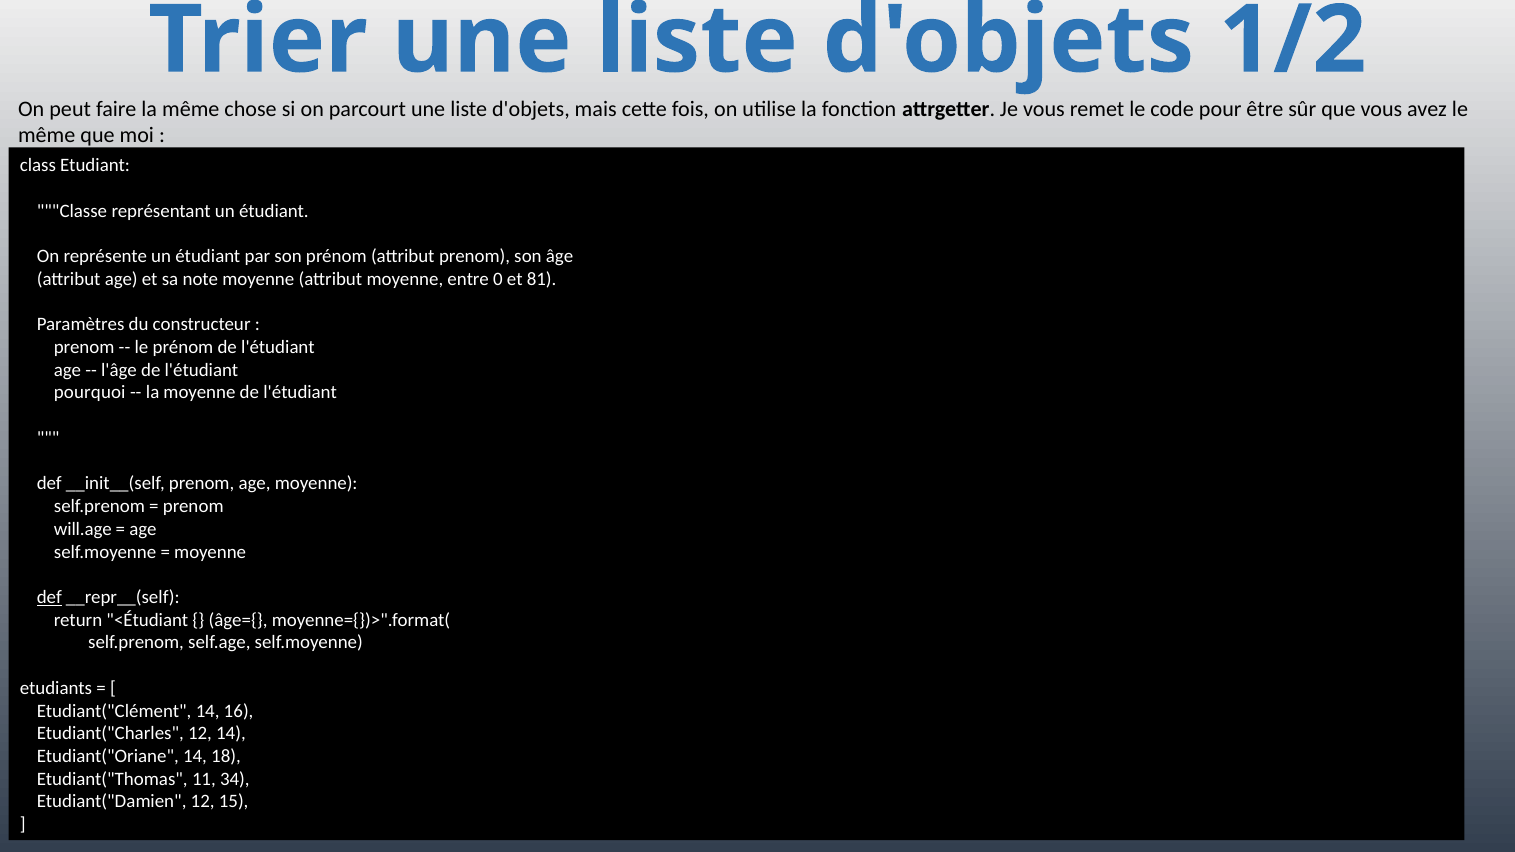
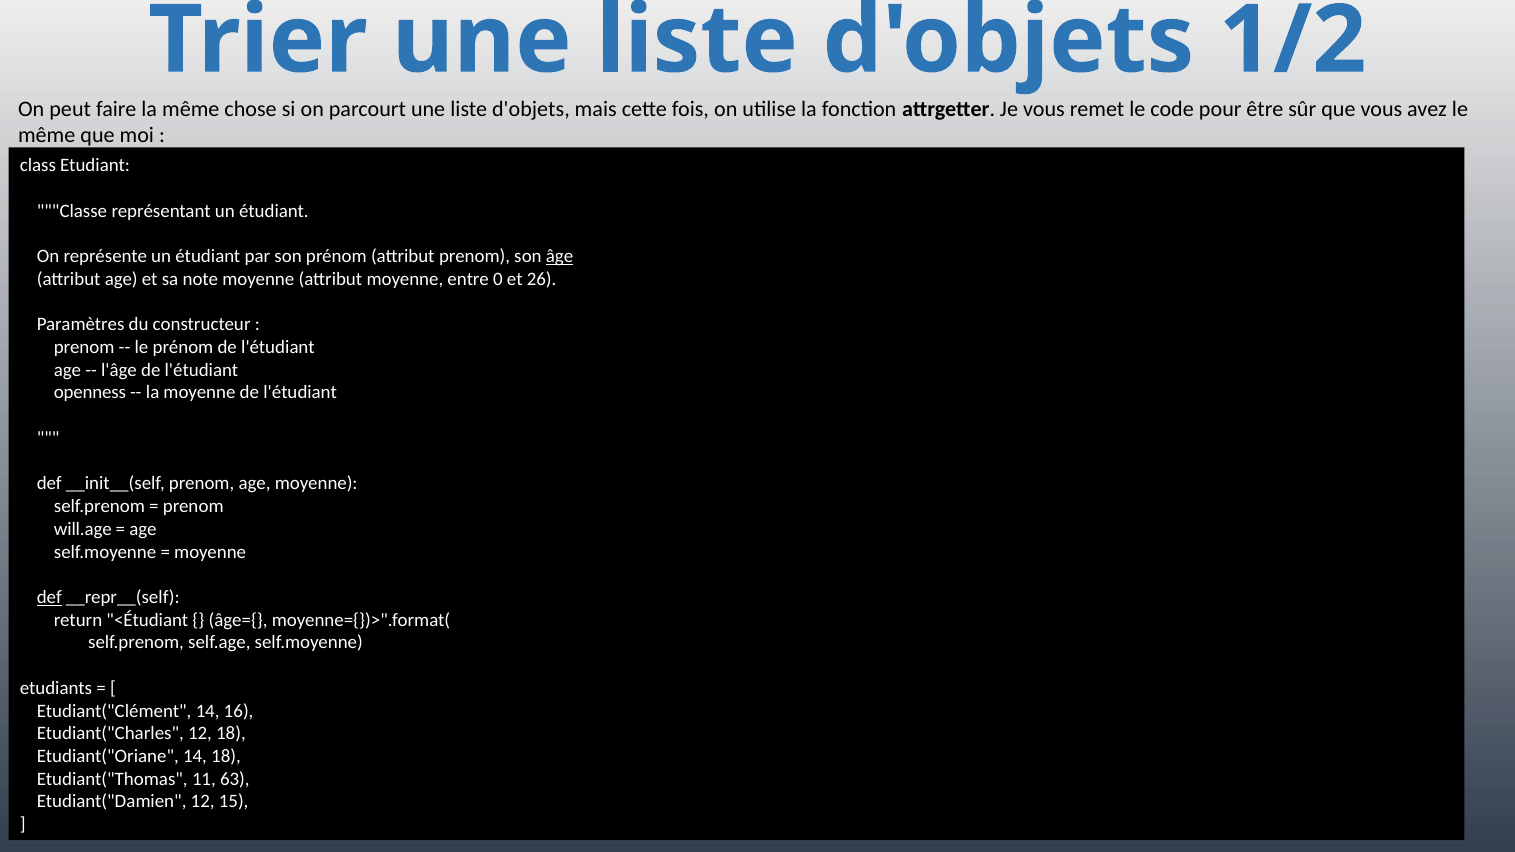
âge underline: none -> present (559, 256)
81: 81 -> 26 (542, 279)
pourquoi: pourquoi -> openness (90, 393)
12 14: 14 -> 18 (231, 734)
34: 34 -> 63 (235, 779)
